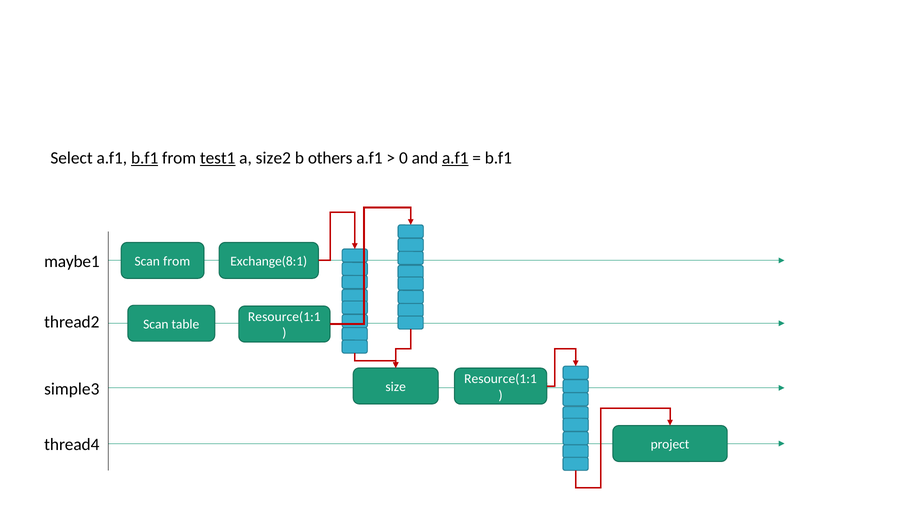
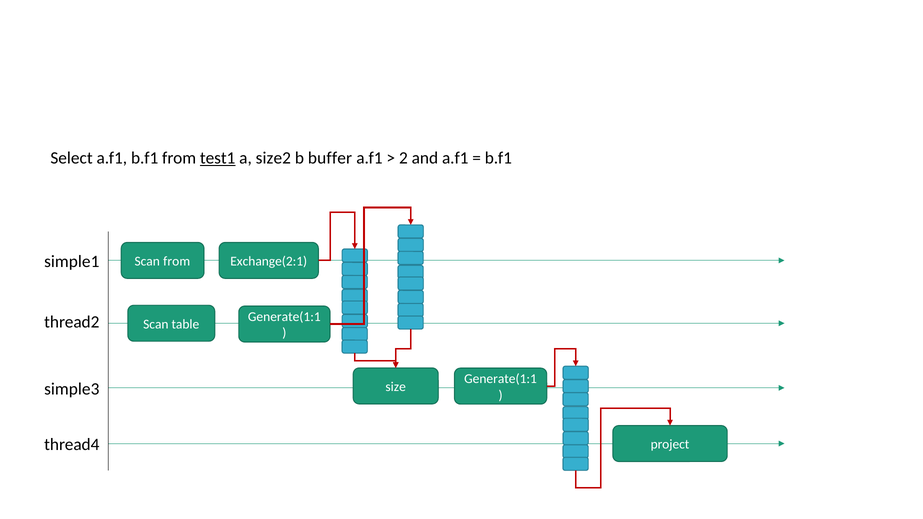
b.f1 underline: present -> none (145, 158)
others: others -> buffer (330, 158)
0: 0 -> 2 (403, 158)
a.f1 underline: present -> none (455, 158)
maybe1: maybe1 -> simple1 (72, 262)
Exchange(8:1: Exchange(8:1 -> Exchange(2:1 (269, 261)
Resource(1:1: Resource(1:1 -> Generate(1:1 (284, 317)
Resource(1:1: Resource(1:1 -> Generate(1:1 (501, 379)
